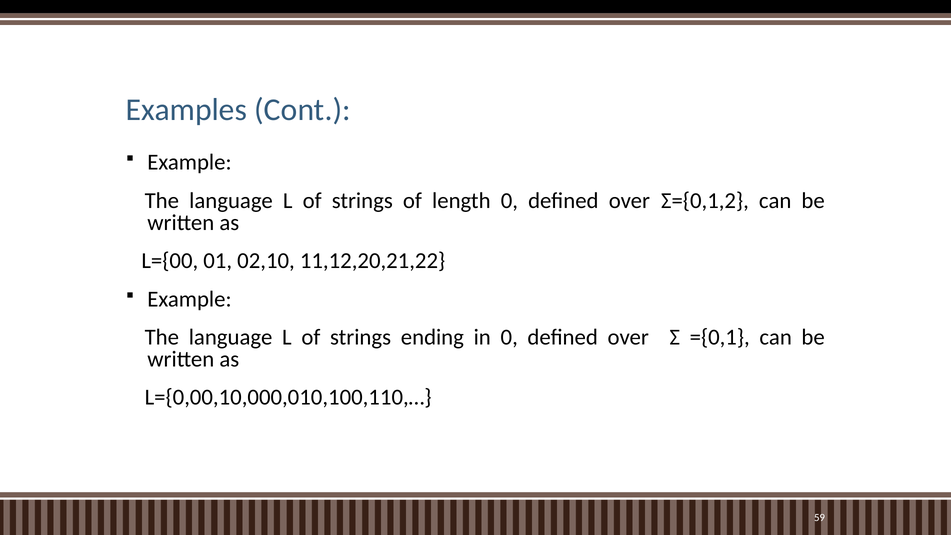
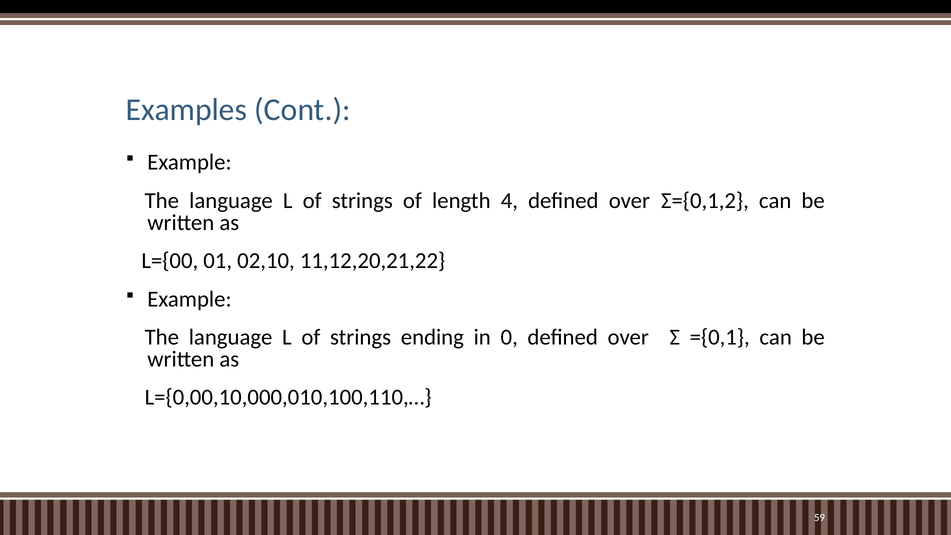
length 0: 0 -> 4 (509, 201)
